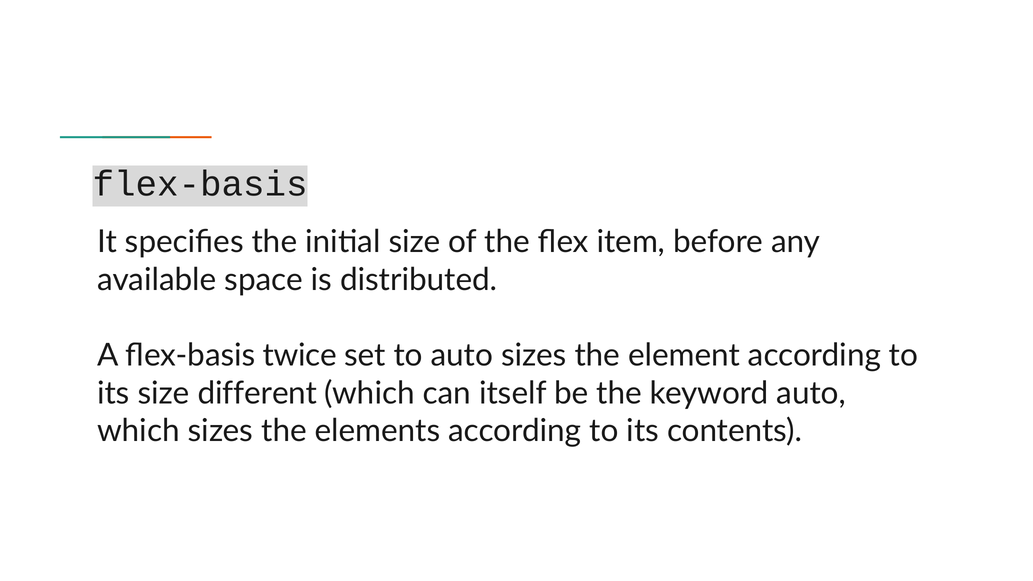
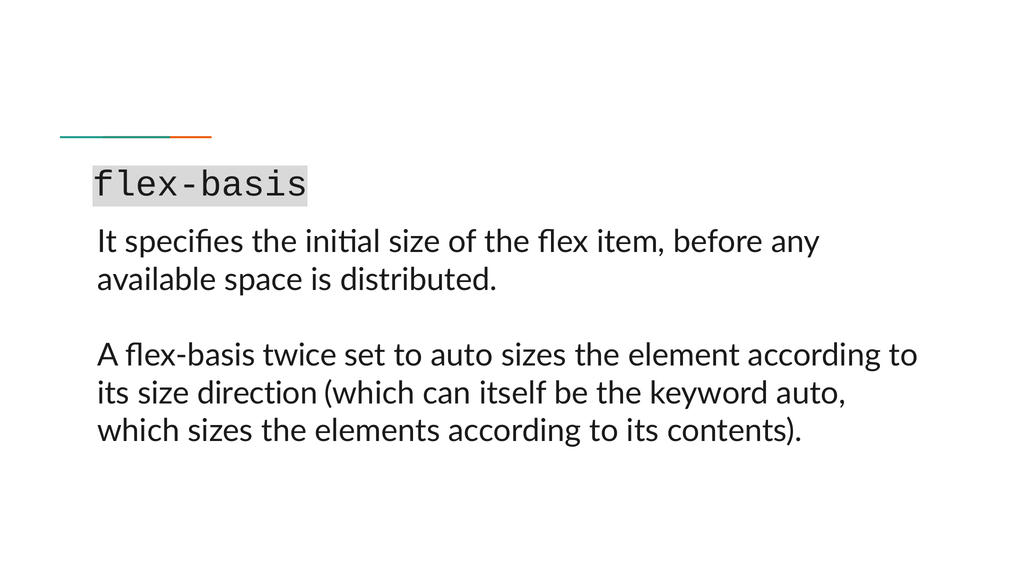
different: different -> direction (257, 393)
